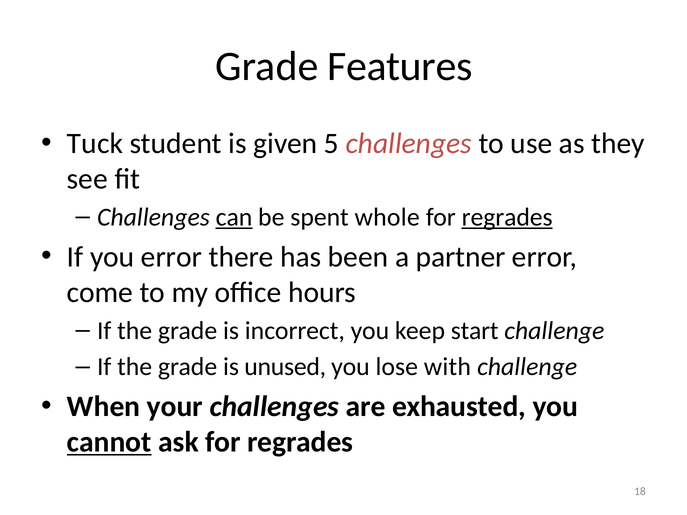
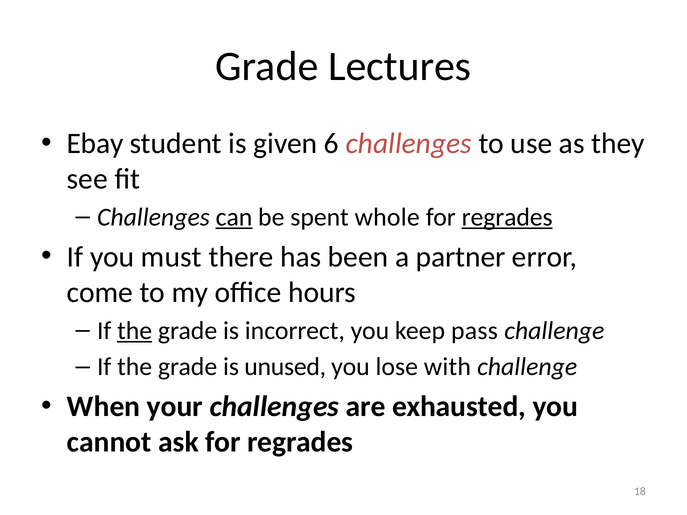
Features: Features -> Lectures (400, 67)
Tuck: Tuck -> Ebay (95, 143)
5: 5 -> 6 (331, 143)
you error: error -> must (171, 257)
the underline: none -> present (135, 331)
start: start -> pass (474, 331)
cannot underline: present -> none (109, 442)
